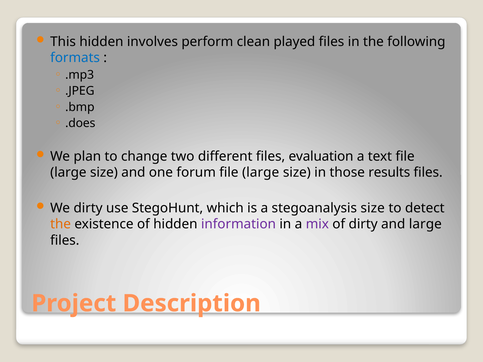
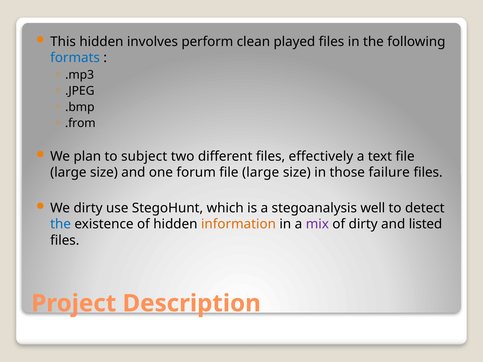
.does: .does -> .from (80, 123)
change: change -> subject (144, 157)
evaluation: evaluation -> effectively (321, 157)
results: results -> failure (389, 173)
stegoanalysis size: size -> well (373, 208)
the colour: orange -> blue (61, 224)
information colour: purple -> orange (238, 224)
and large: large -> listed (425, 224)
